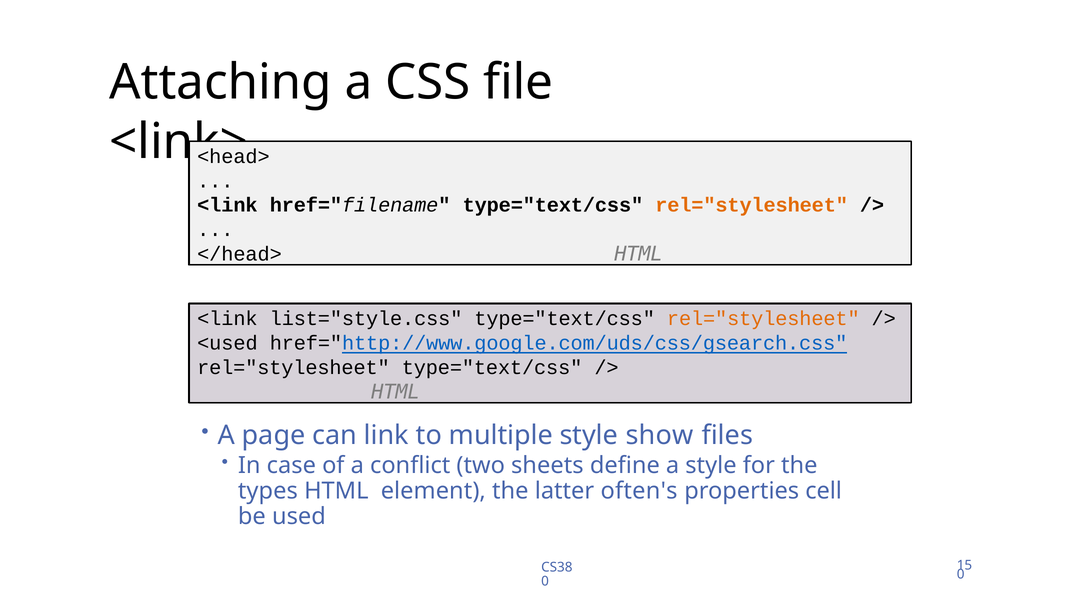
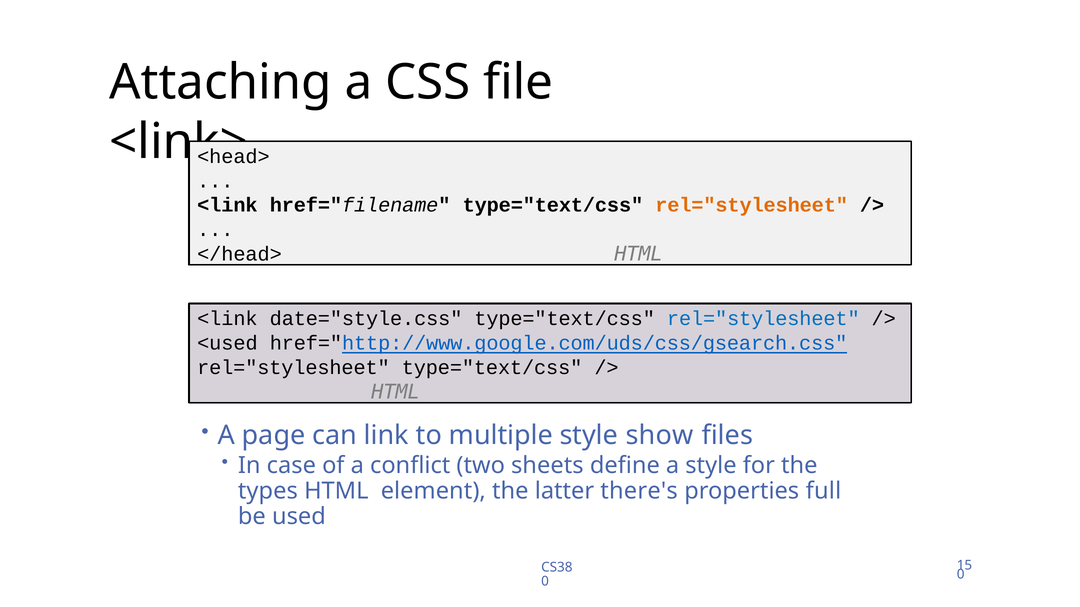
list="style.css: list="style.css -> date="style.css (366, 319)
rel="stylesheet colour: orange -> blue (763, 319)
often's: often's -> there's (639, 491)
cell: cell -> full (823, 491)
